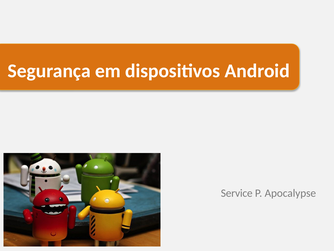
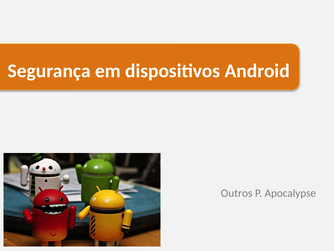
Service: Service -> Outros (237, 193)
